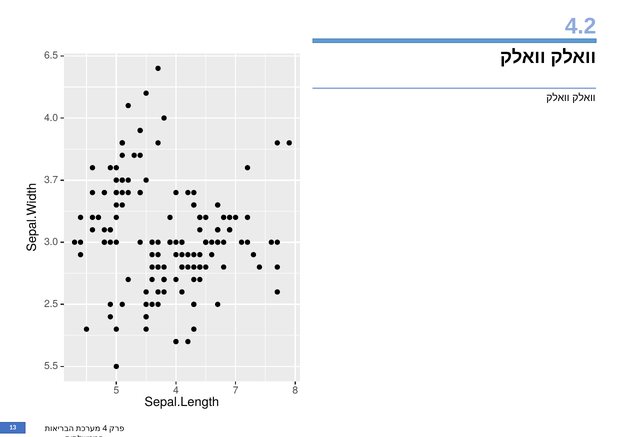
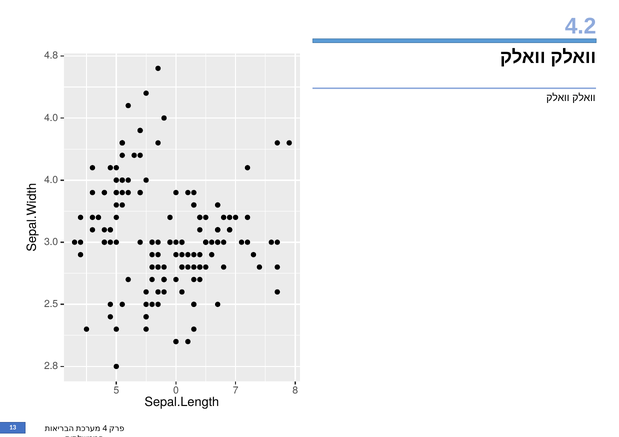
6.5: 6.5 -> 4.8 (51, 56)
3.7: 3.7 -> 4.0 (51, 180)
5.5: 5.5 -> 2.8 (51, 366)
5 4: 4 -> 0 (176, 390)
